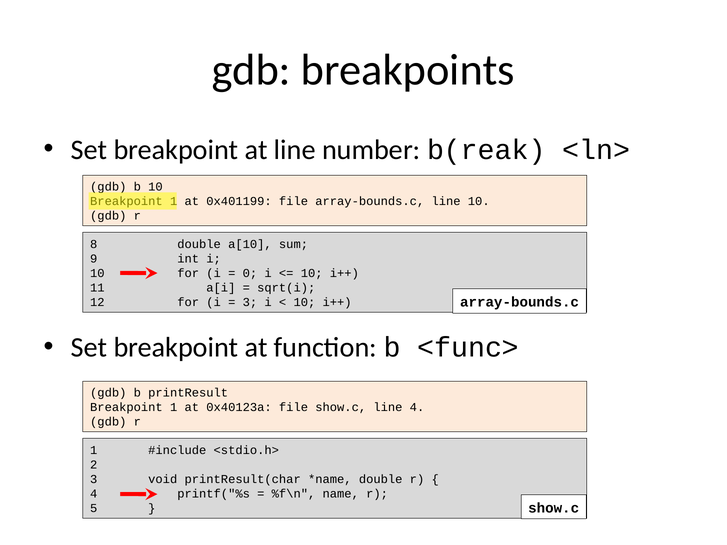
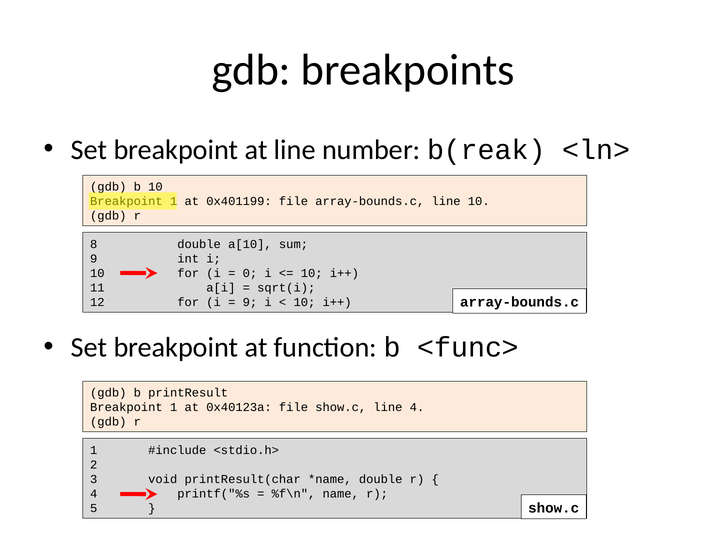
3: 3 -> 9 (250, 302)
